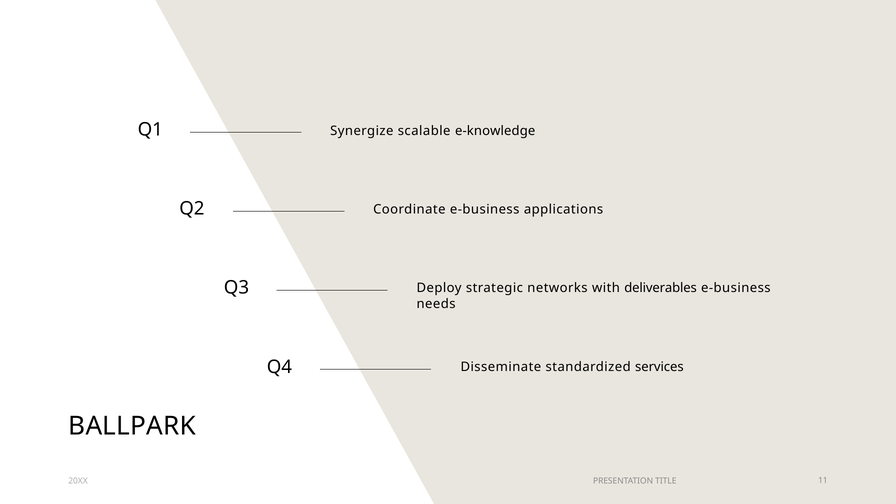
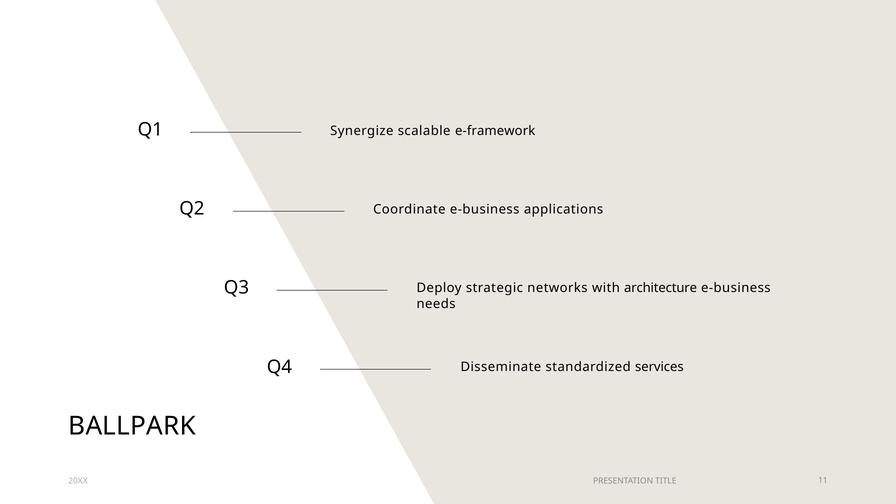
e-knowledge: e-knowledge -> e-framework (495, 131)
deliverables: deliverables -> architecture (661, 288)
